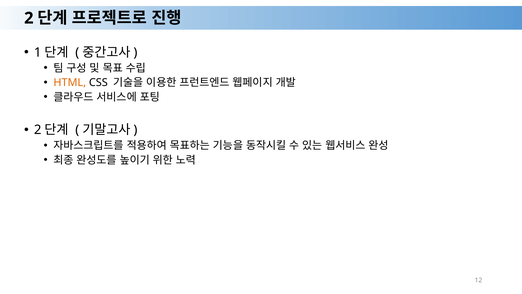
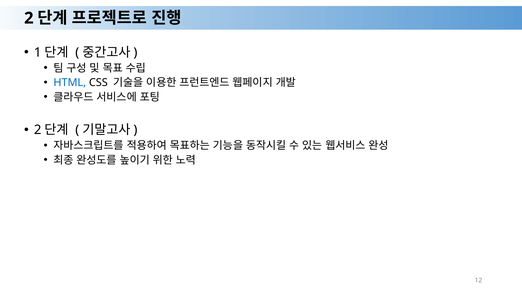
HTML colour: orange -> blue (70, 82)
